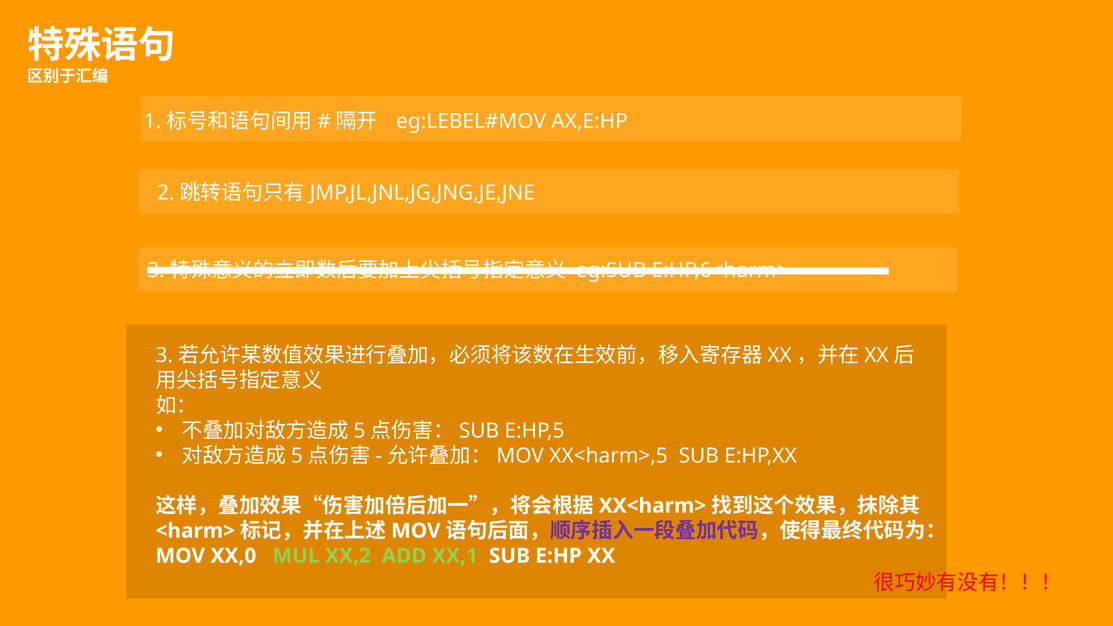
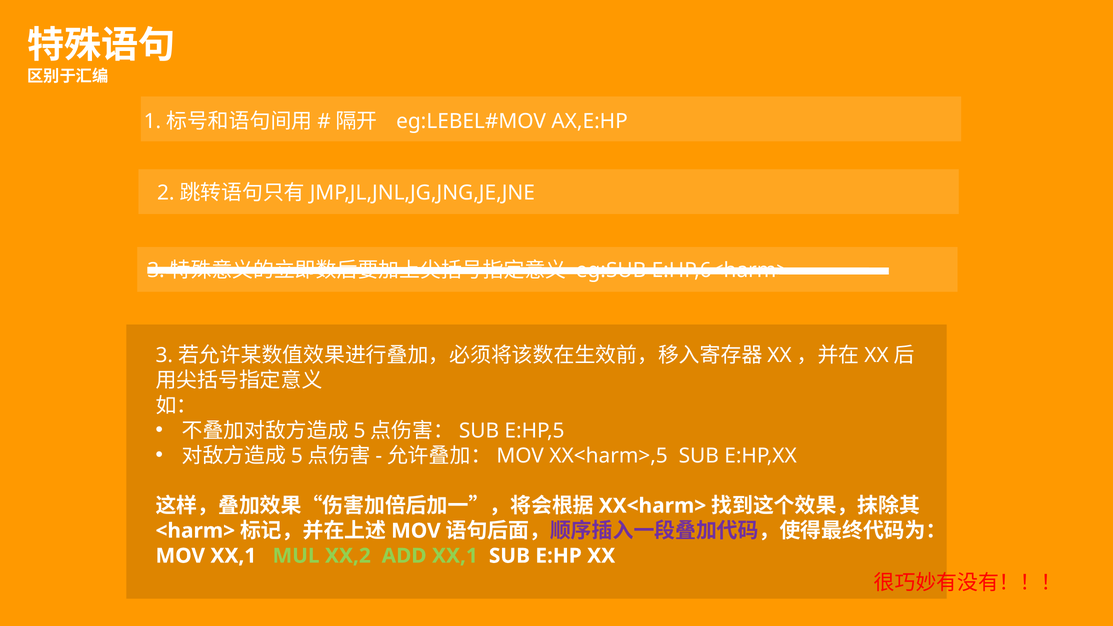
MOV XX,0: XX,0 -> XX,1 (233, 556)
